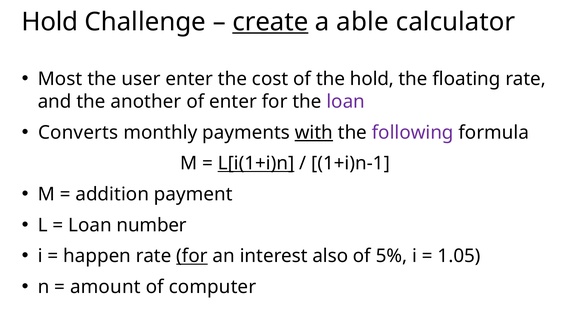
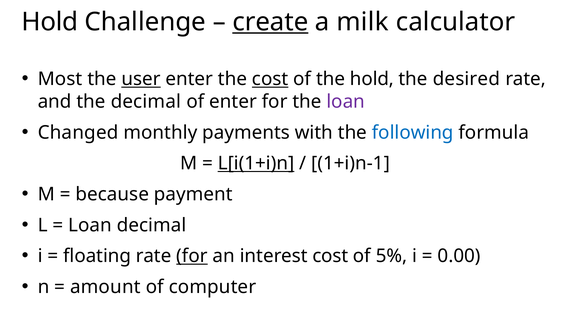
able: able -> milk (363, 22)
user underline: none -> present (141, 79)
cost underline: none -> present (270, 79)
floating: floating -> desired (466, 79)
the another: another -> decimal (146, 102)
Converts: Converts -> Changed (78, 133)
with underline: present -> none (314, 133)
following colour: purple -> blue (413, 133)
addition: addition -> because (112, 195)
Loan number: number -> decimal (152, 225)
happen: happen -> floating (97, 256)
interest also: also -> cost (330, 256)
1.05: 1.05 -> 0.00 (459, 256)
